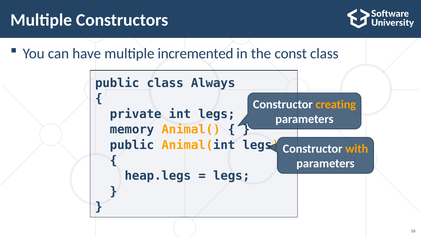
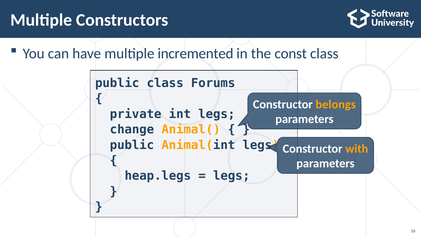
Always: Always -> Forums (213, 83)
creating: creating -> belongs (336, 104)
memory: memory -> change (132, 129)
